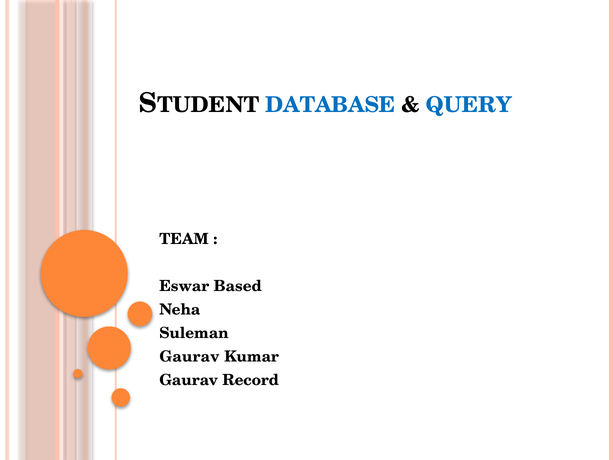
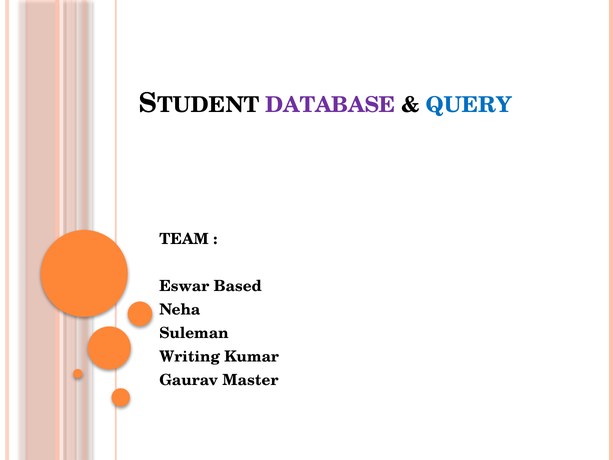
DATABASE colour: blue -> purple (330, 105)
Gaurav: Gaurav -> Writing (190, 357)
Record: Record -> Master (250, 380)
